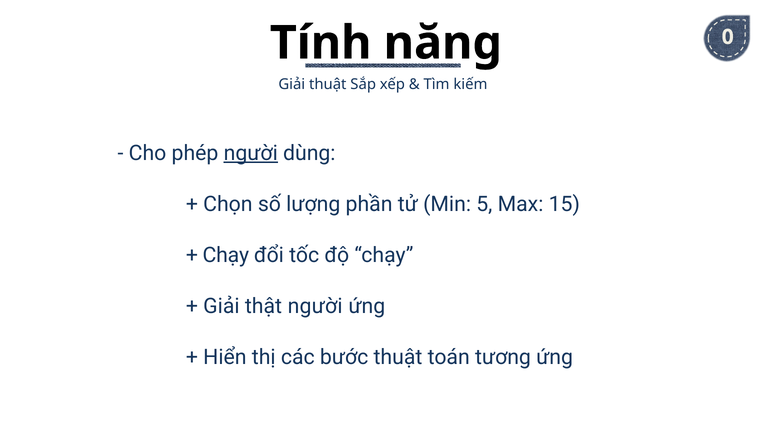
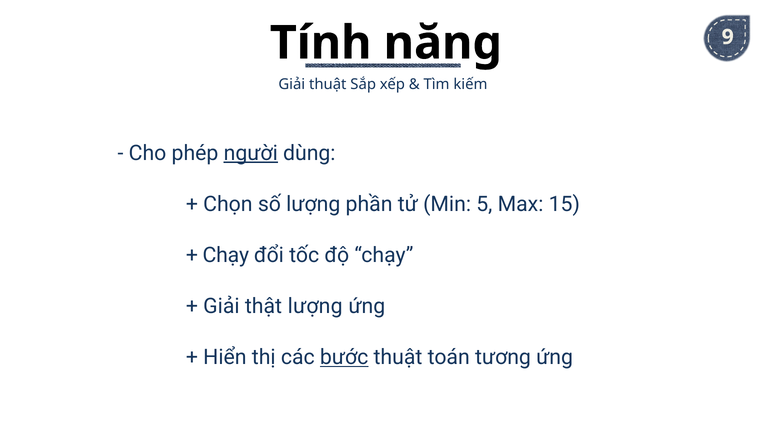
0: 0 -> 9 (728, 37)
thật người: người -> lượng (315, 306)
bước underline: none -> present (344, 357)
